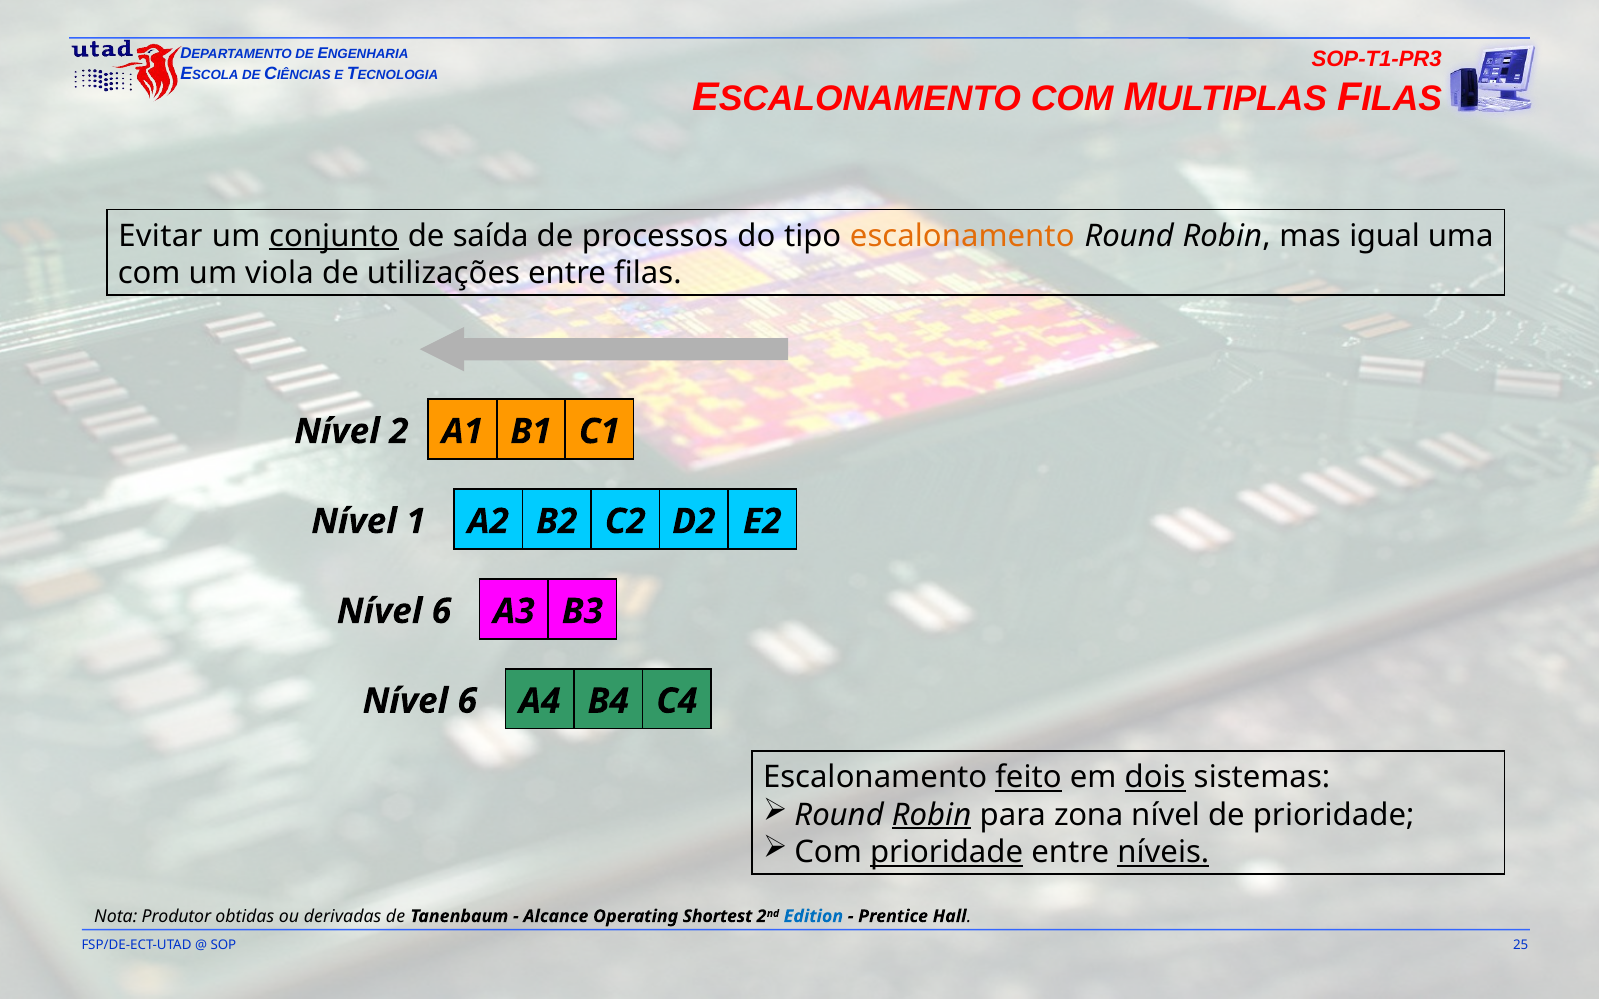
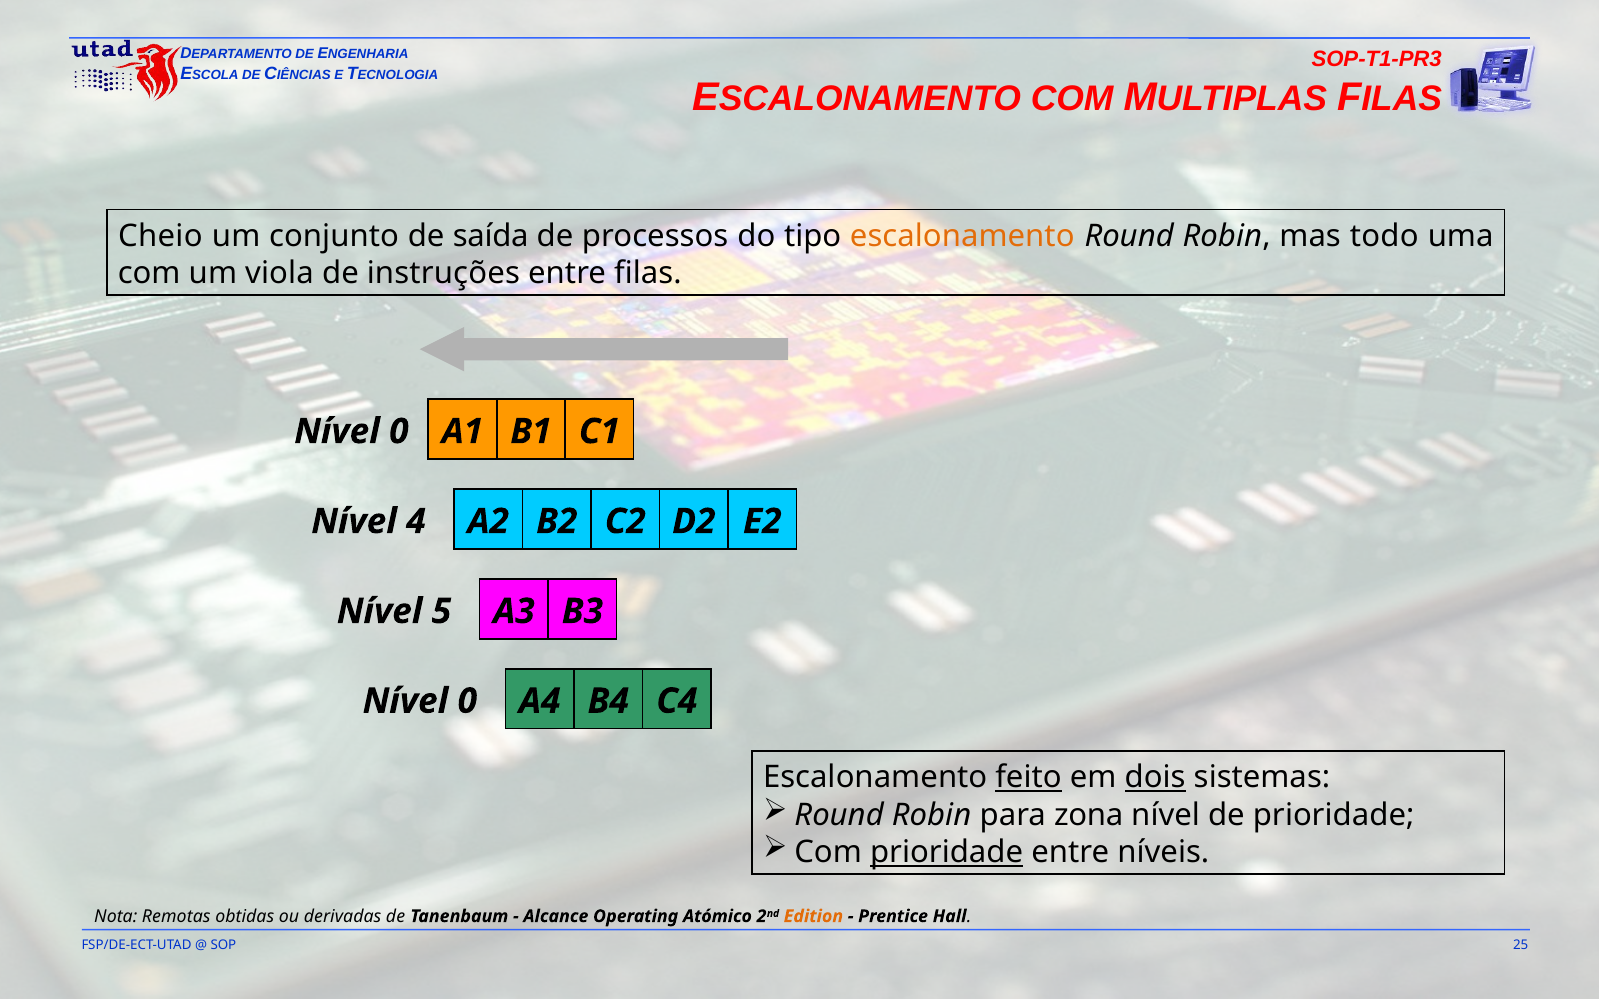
Evitar: Evitar -> Cheio (160, 236)
conjunto underline: present -> none (334, 236)
igual: igual -> todo (1384, 236)
utilizações: utilizações -> instruções (443, 273)
2: 2 -> 0 (399, 432)
1: 1 -> 4 (416, 522)
6: 6 -> 5 (442, 612)
6: 6 -> 0 (467, 701)
Robin underline: present -> none (932, 815)
níveis underline: present -> none (1163, 853)
Produtor: Produtor -> Remotas (176, 917)
Shortest: Shortest -> Atómico (717, 917)
Edition colour: blue -> orange (813, 917)
